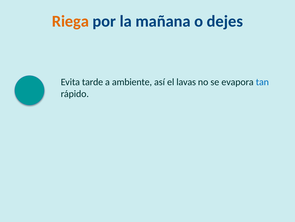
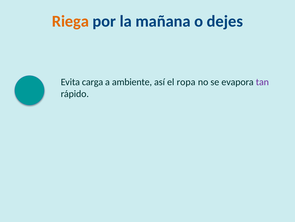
tarde: tarde -> carga (93, 82)
lavas: lavas -> ropa (186, 82)
tan colour: blue -> purple (262, 82)
